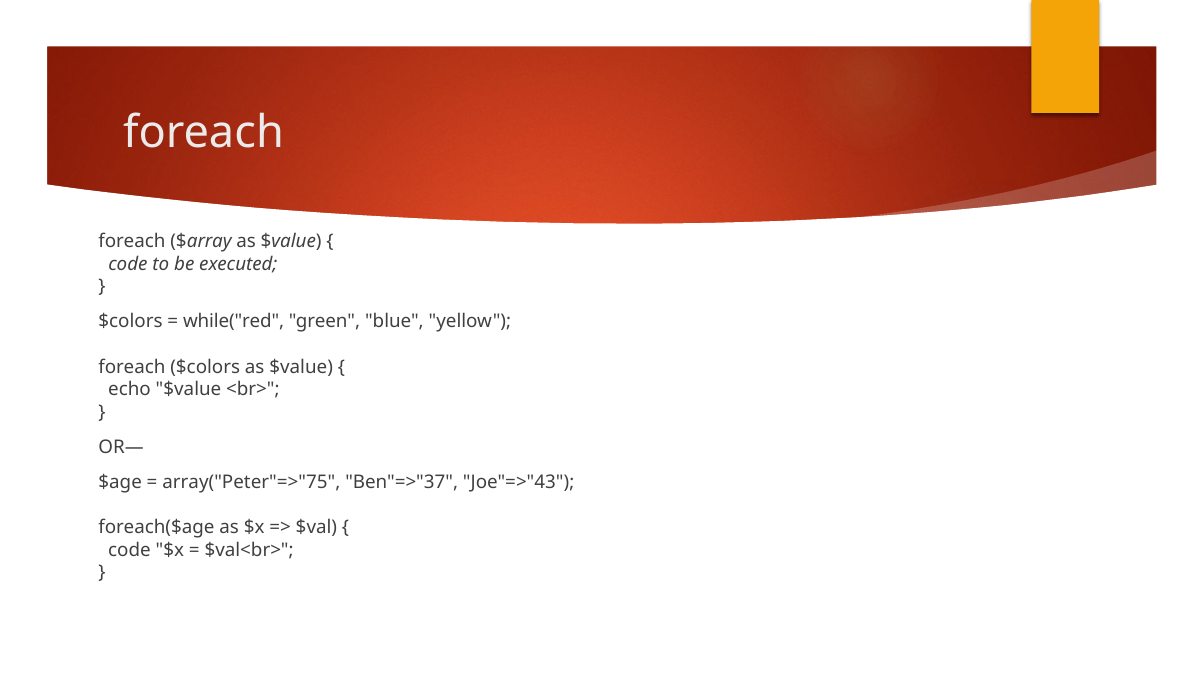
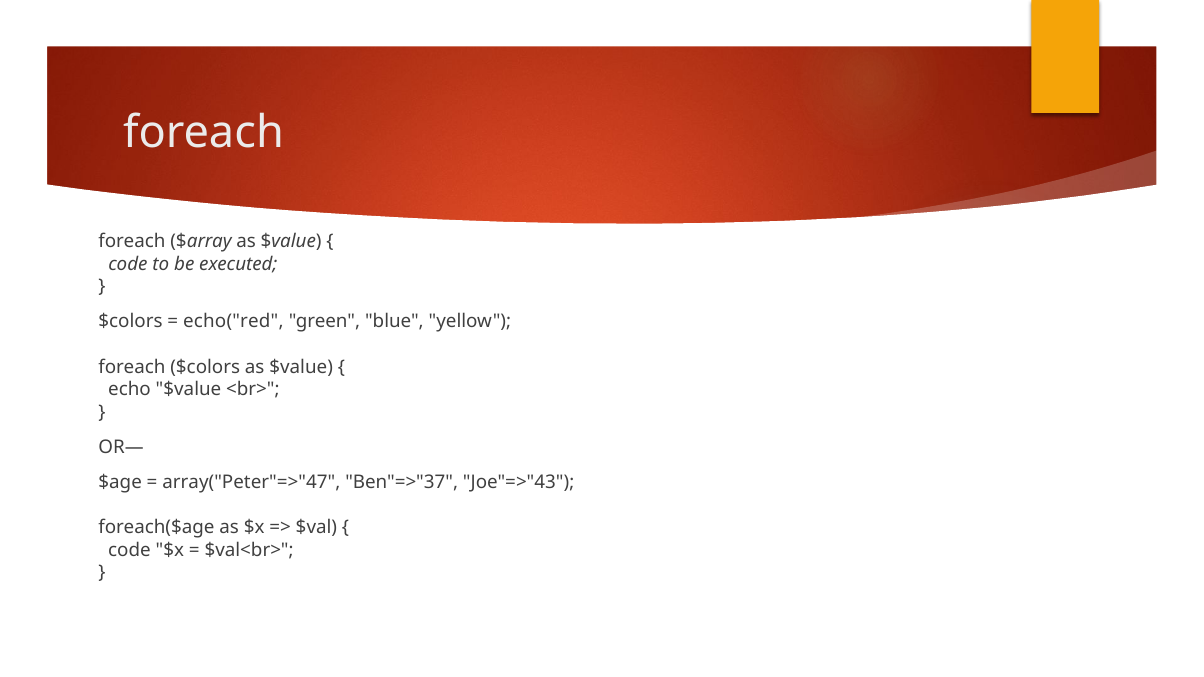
while("red: while("red -> echo("red (233, 322)
array("Peter"=>"75: array("Peter"=>"75 -> array("Peter"=>"47 (251, 482)
